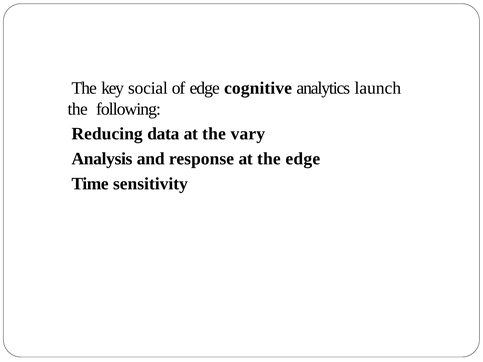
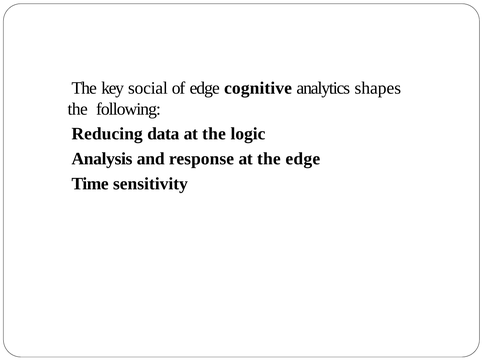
launch: launch -> shapes (378, 88)
vary: vary -> logic (248, 134)
